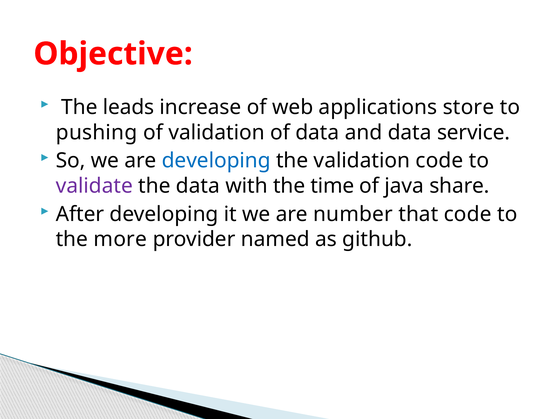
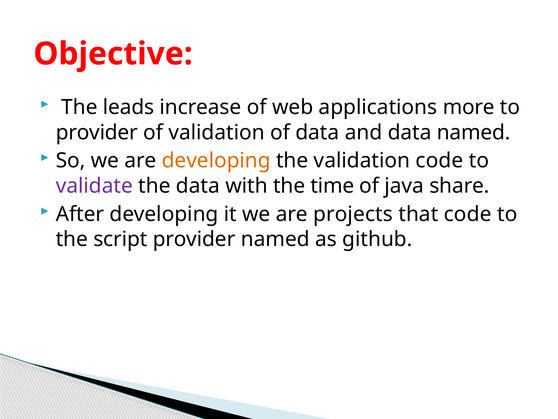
store: store -> more (469, 107)
pushing: pushing -> provider (97, 132)
data service: service -> named (474, 132)
developing colour: blue -> orange (216, 161)
number: number -> projects (353, 214)
more: more -> script (120, 239)
